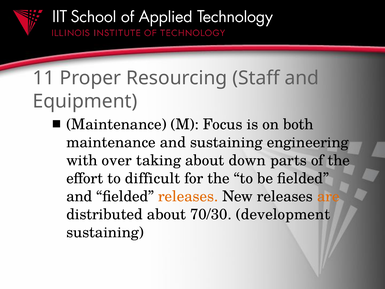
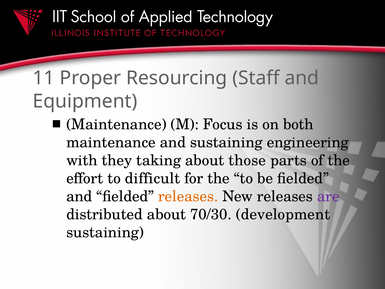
over: over -> they (117, 160)
down: down -> those (247, 160)
are colour: orange -> purple (328, 196)
